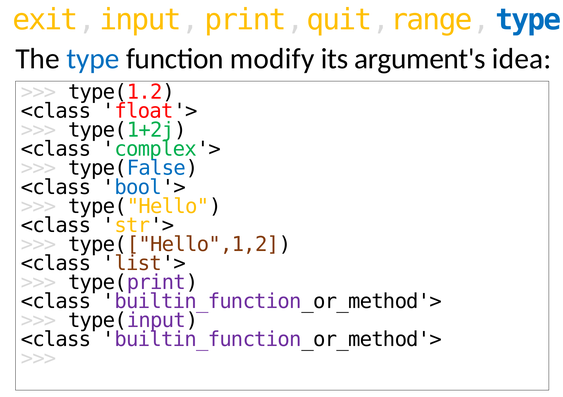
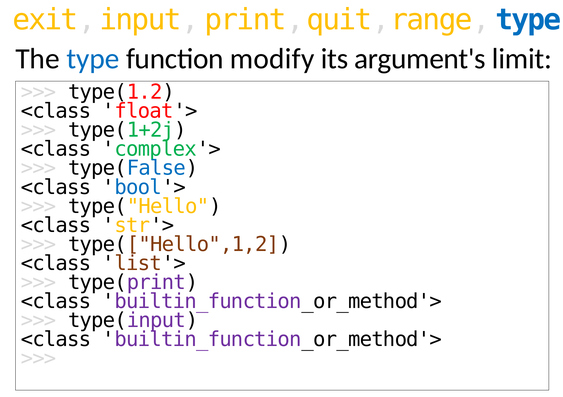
idea: idea -> limit (522, 59)
